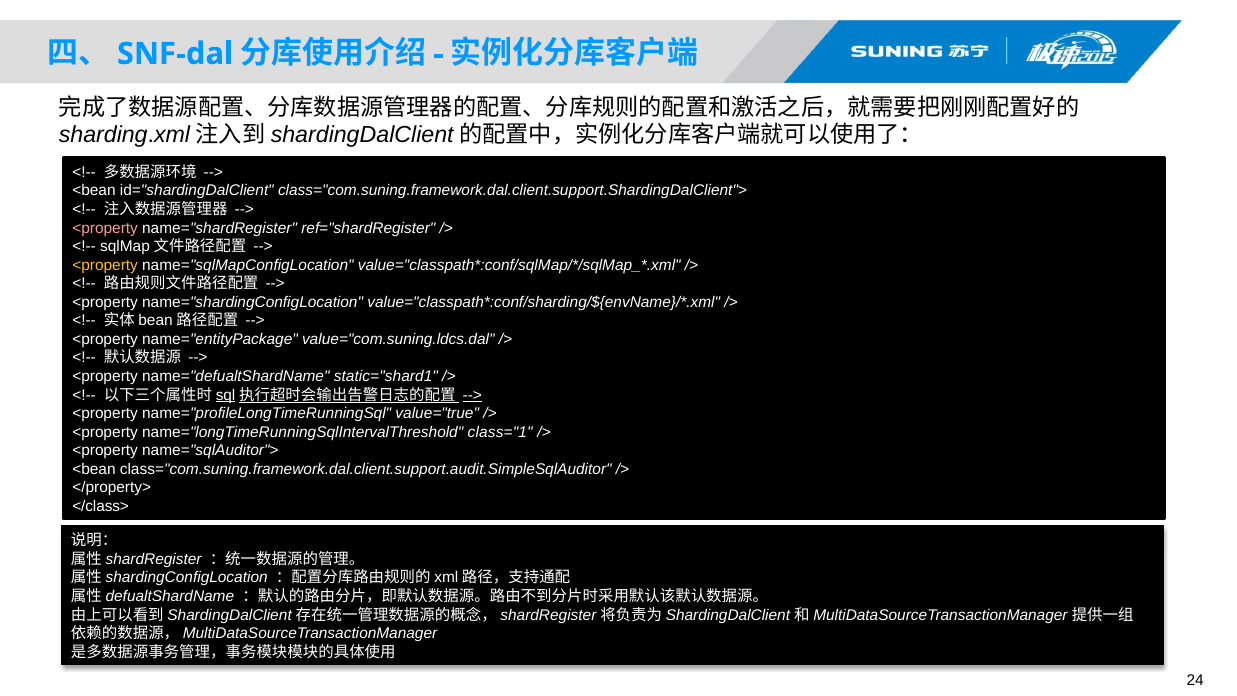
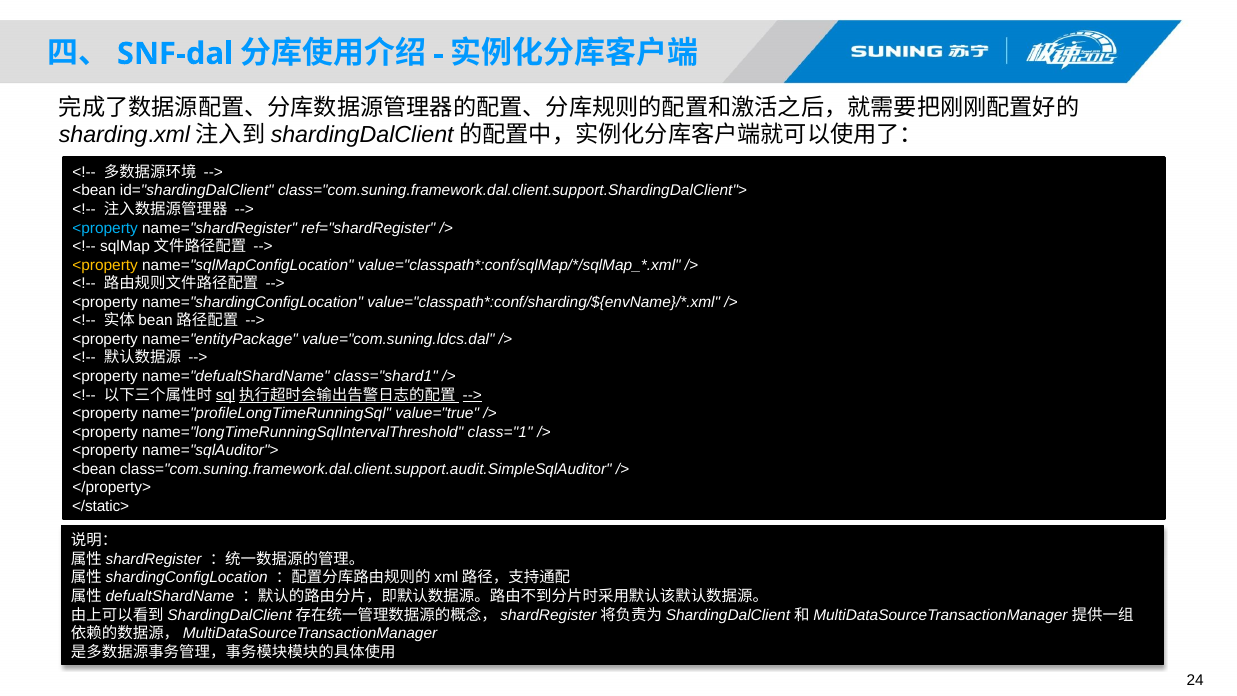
<property colour: pink -> light blue (105, 228)
static="shard1: static="shard1 -> class="shard1 (386, 376)
</class>: </class> -> </static> (101, 506)
